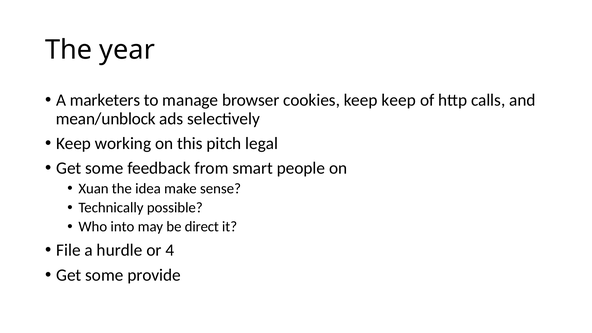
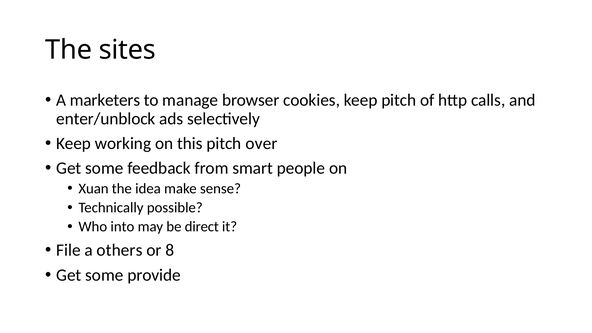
year: year -> sites (127, 50)
keep keep: keep -> pitch (399, 100)
mean/unblock: mean/unblock -> enter/unblock (106, 119)
legal: legal -> over (262, 143)
hurdle: hurdle -> others (120, 250)
4: 4 -> 8 (170, 250)
